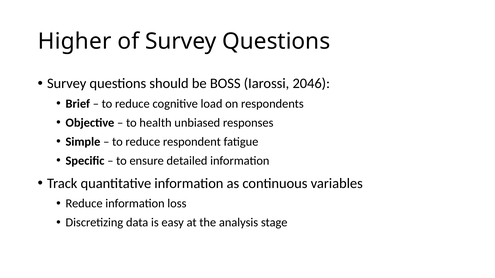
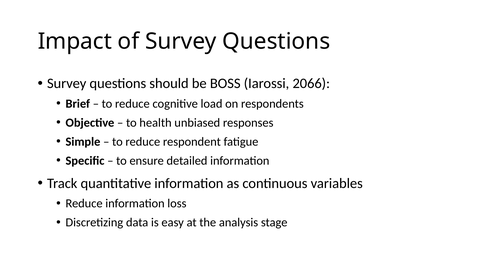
Higher: Higher -> Impact (75, 42)
2046: 2046 -> 2066 (311, 84)
